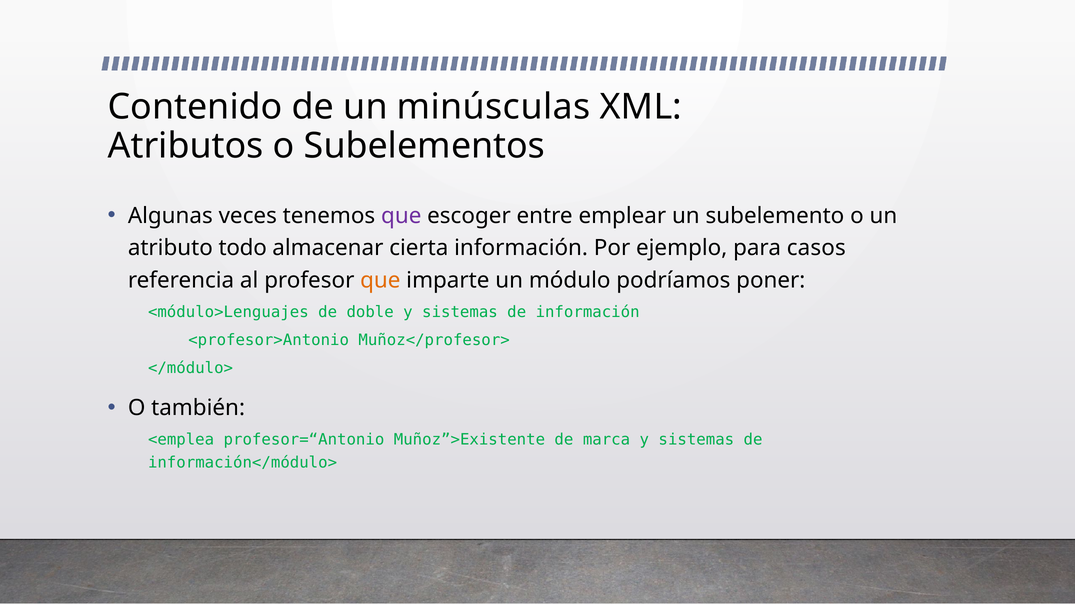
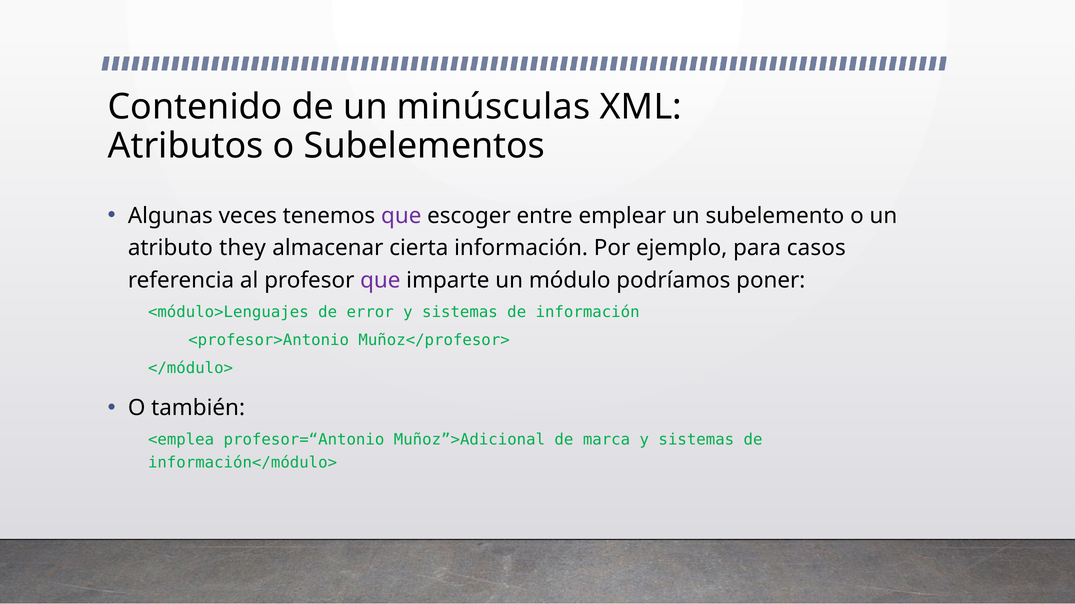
todo: todo -> they (242, 248)
que colour: orange -> purple (380, 281)
doble: doble -> error (370, 312)
Muñoz”>Existente: Muñoz”>Existente -> Muñoz”>Adicional (469, 440)
